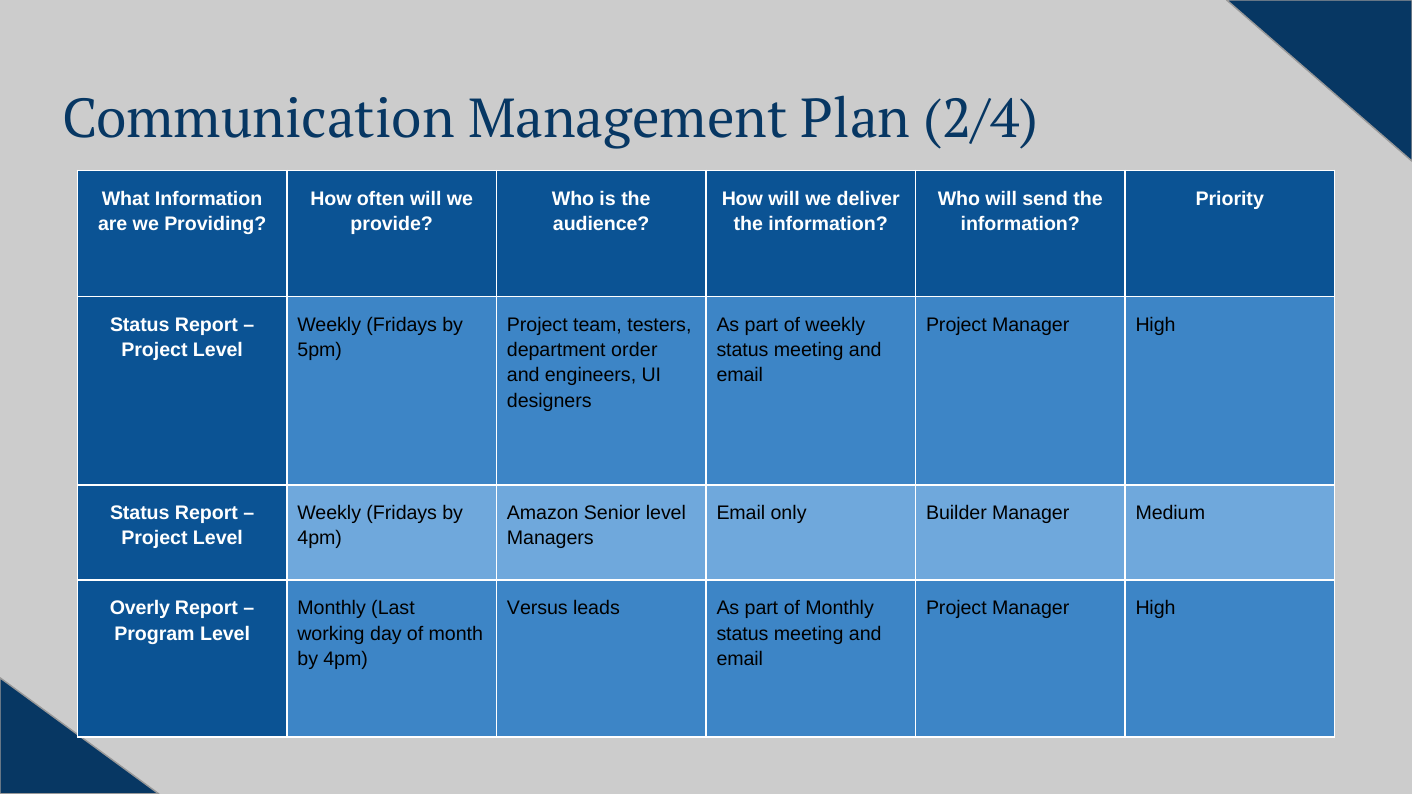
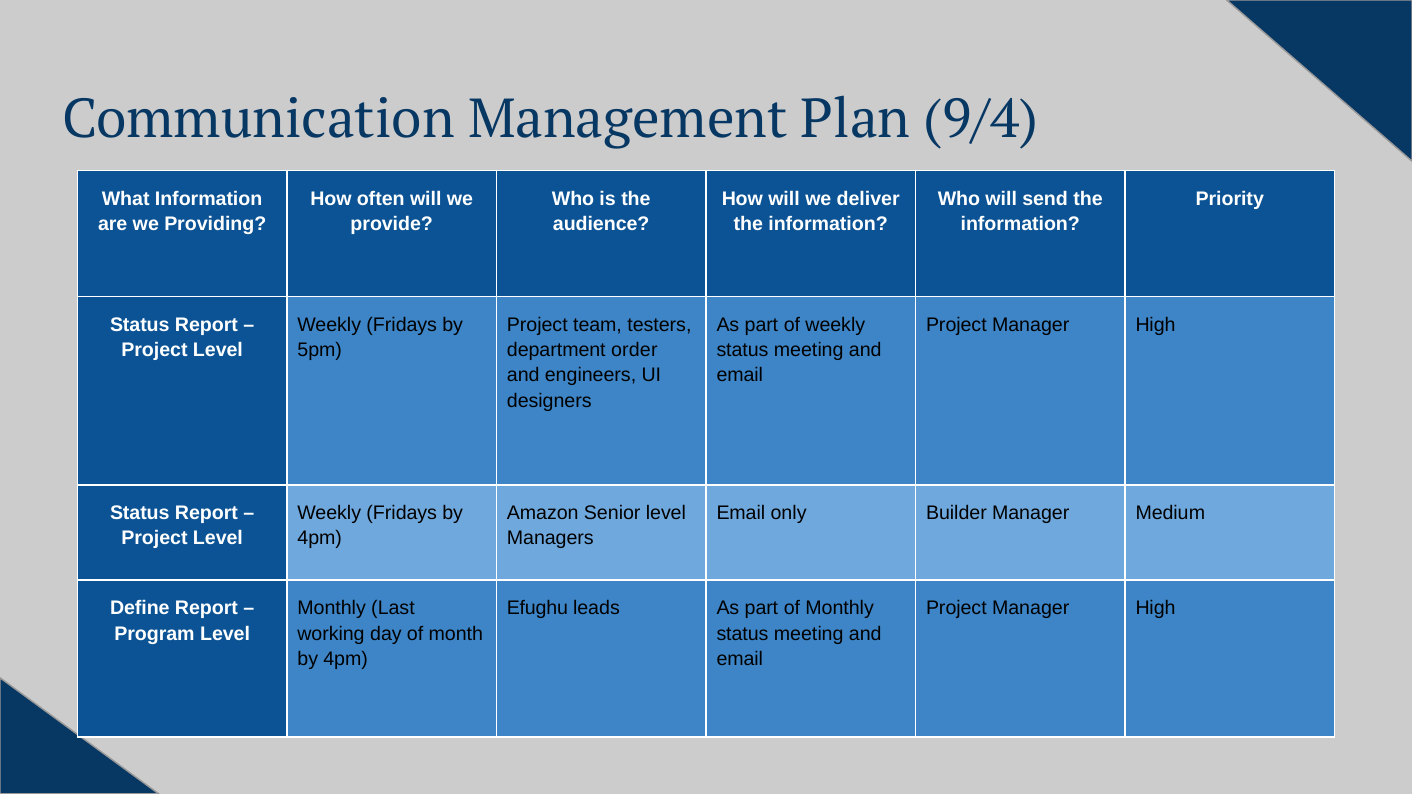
2/4: 2/4 -> 9/4 (981, 120)
Overly: Overly -> Define (140, 609)
Versus: Versus -> Efughu (537, 609)
